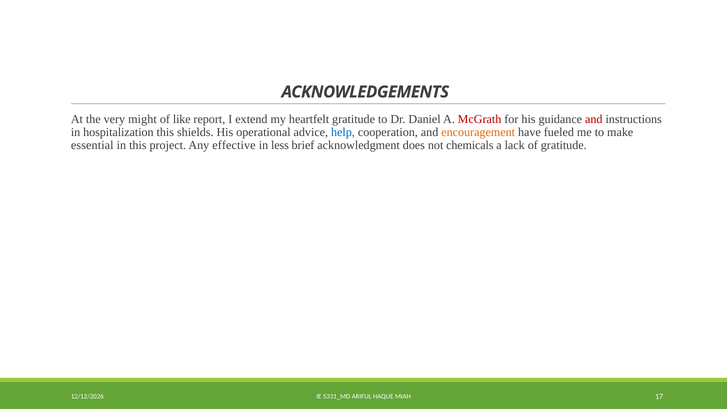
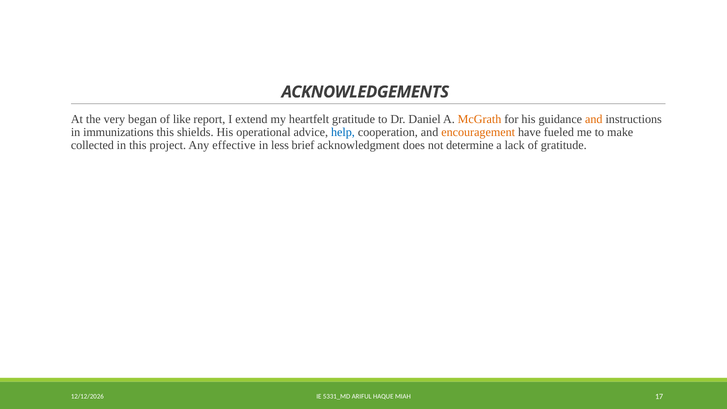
might: might -> began (143, 119)
McGrath colour: red -> orange (480, 119)
and colour: red -> orange (594, 119)
hospitalization: hospitalization -> immunizations (118, 132)
essential: essential -> collected (92, 145)
chemicals: chemicals -> determine (470, 145)
